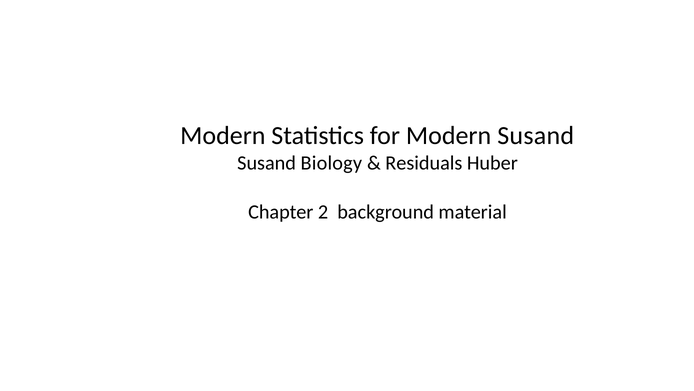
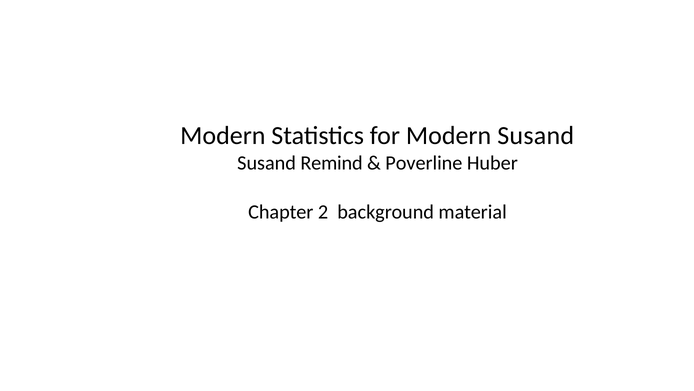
Biology: Biology -> Remind (332, 163)
Residuals: Residuals -> Poverline (424, 163)
